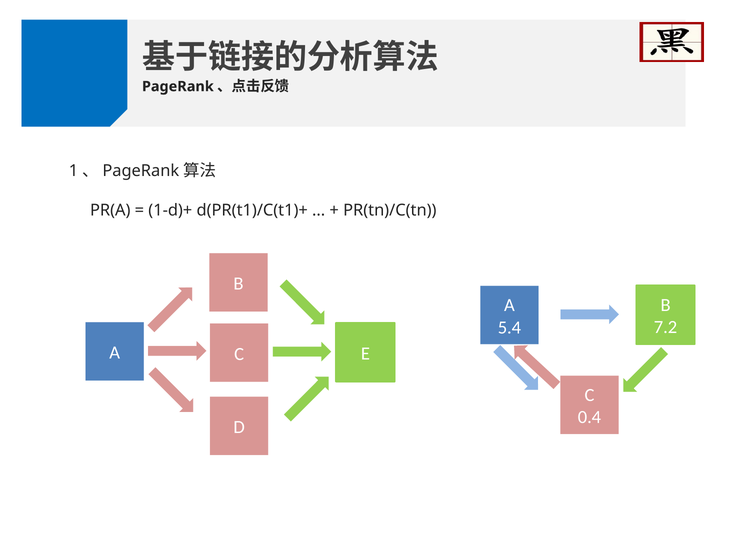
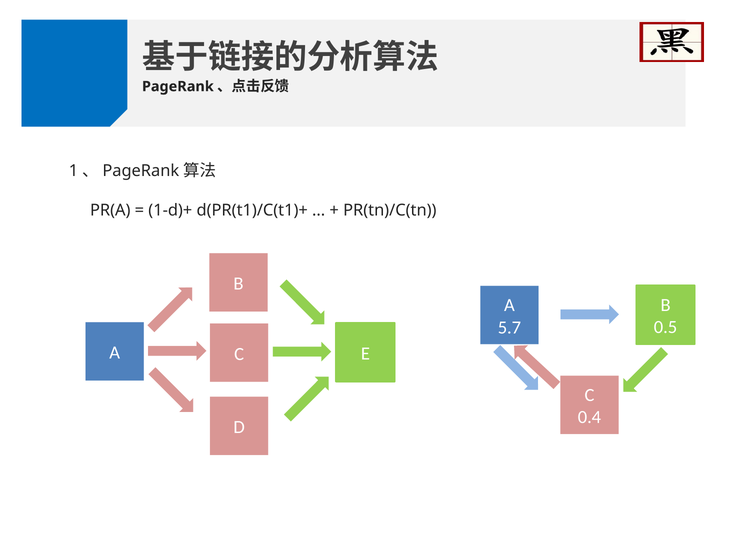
7.2: 7.2 -> 0.5 (666, 327)
5.4: 5.4 -> 5.7 (509, 327)
